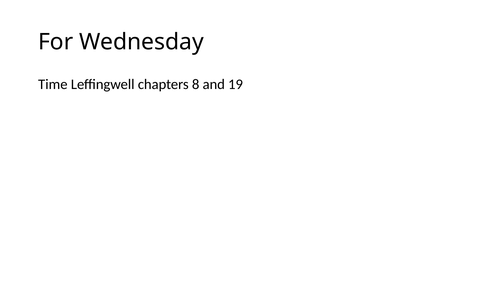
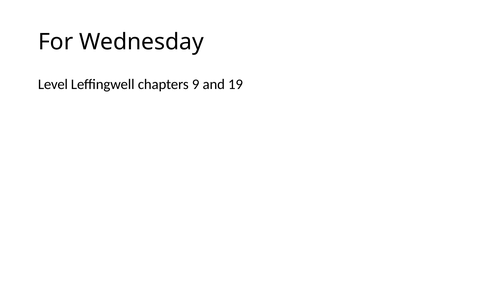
Time: Time -> Level (53, 85)
8: 8 -> 9 (196, 85)
